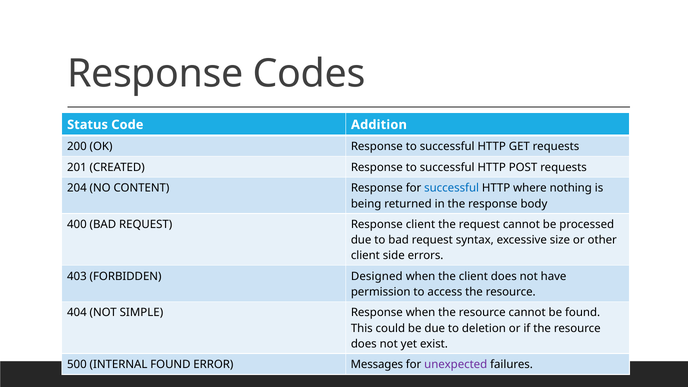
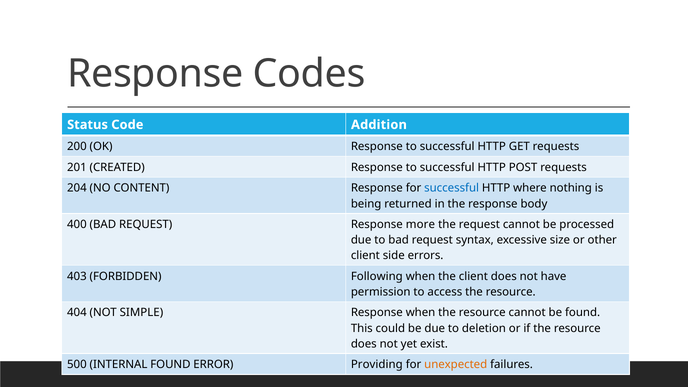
Response client: client -> more (420, 225)
Designed: Designed -> Following (377, 276)
Messages: Messages -> Providing (377, 365)
unexpected colour: purple -> orange (456, 365)
